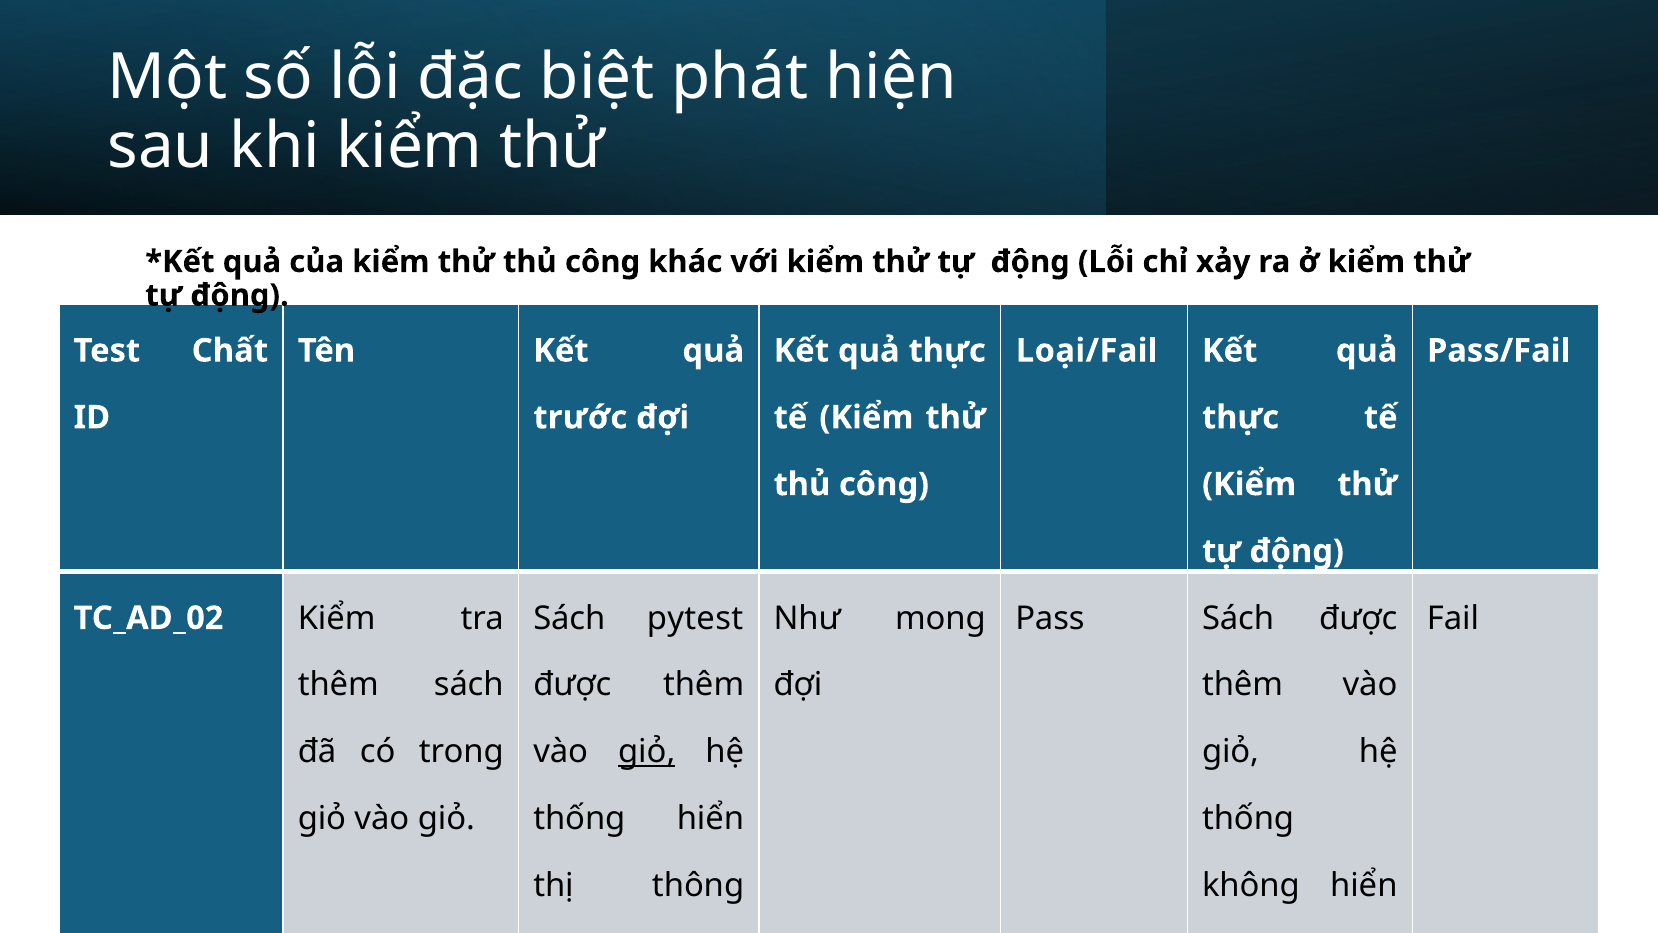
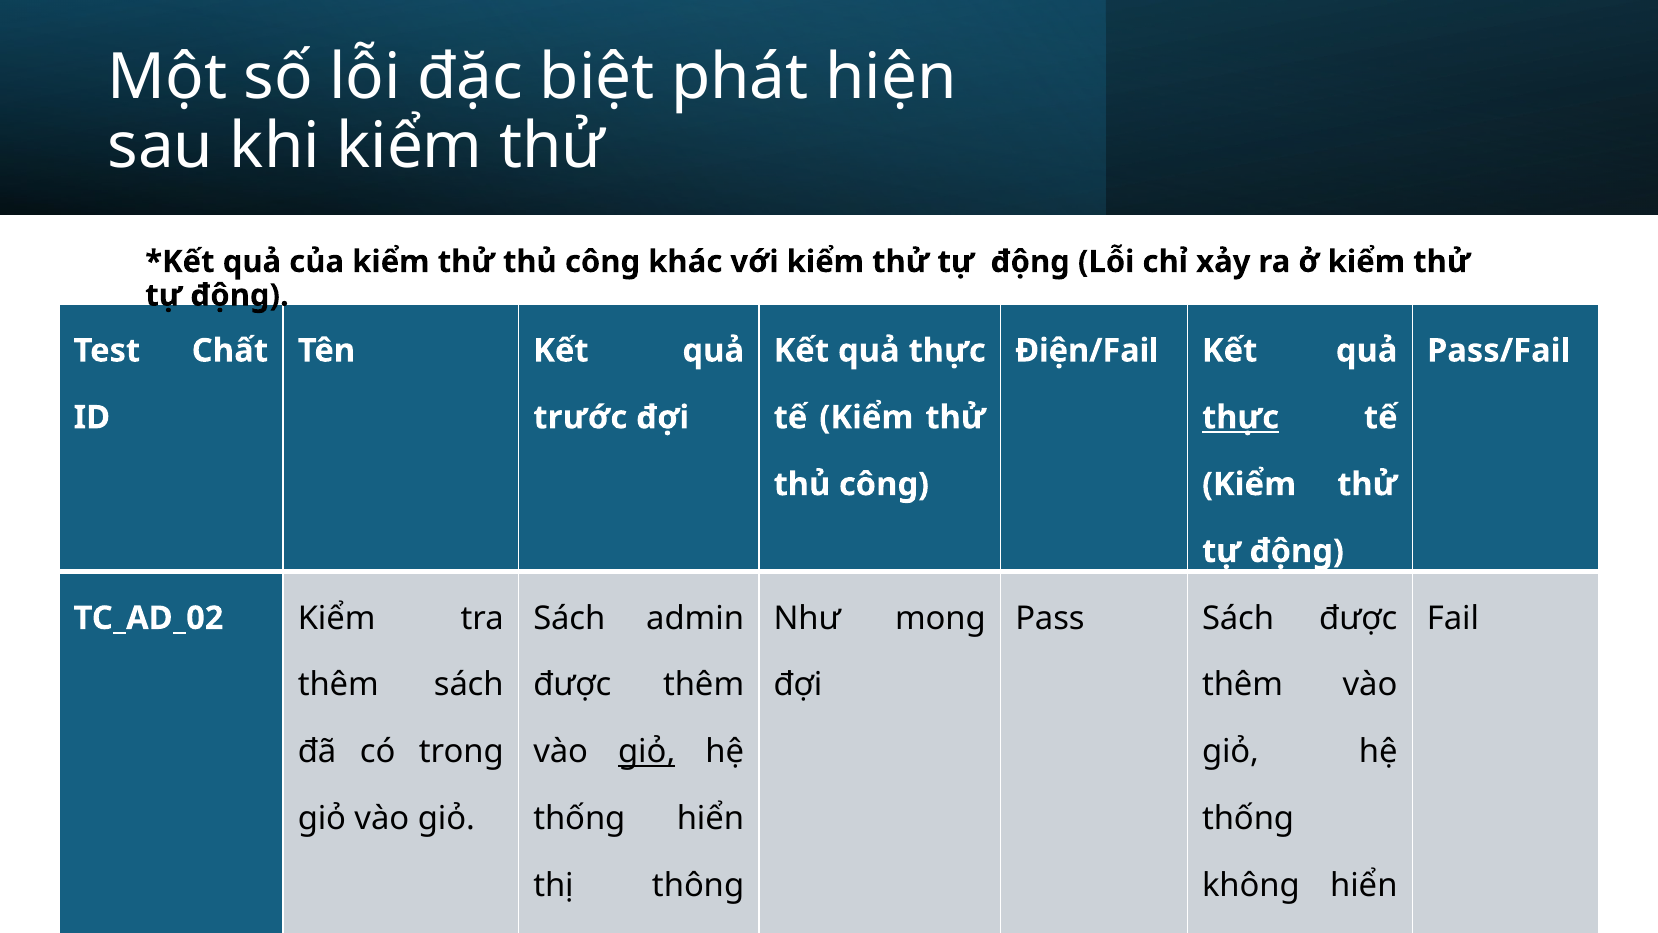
Loại/Fail: Loại/Fail -> Điện/Fail (1087, 351)
thực underline: none -> present (1241, 417)
pytest: pytest -> admin (695, 618)
